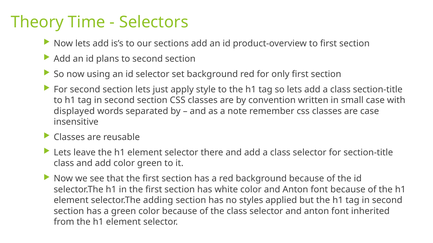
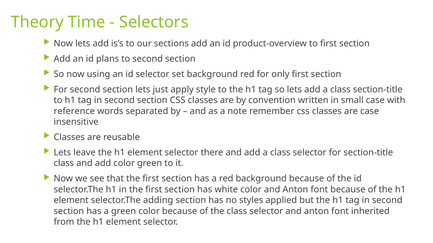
displayed: displayed -> reference (74, 111)
